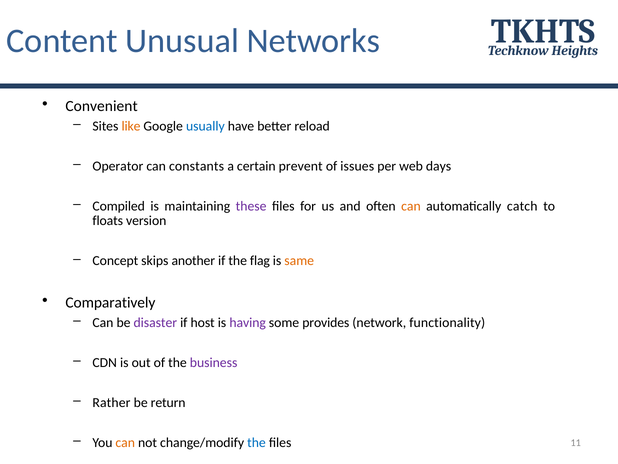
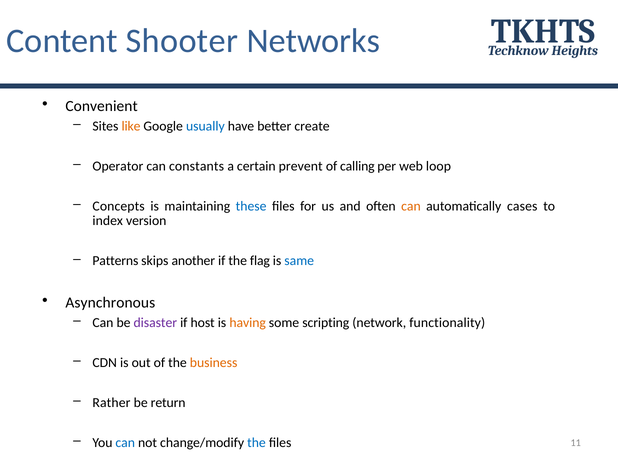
Unusual: Unusual -> Shooter (182, 41)
reload: reload -> create (312, 126)
issues: issues -> calling (357, 166)
days: days -> loop (438, 166)
Compiled: Compiled -> Concepts (119, 206)
these colour: purple -> blue (251, 206)
catch: catch -> cases (522, 206)
floats: floats -> index (108, 221)
Concept: Concept -> Patterns (115, 261)
same colour: orange -> blue (299, 261)
Comparatively: Comparatively -> Asynchronous (110, 302)
having colour: purple -> orange (248, 322)
provides: provides -> scripting (326, 322)
business colour: purple -> orange (214, 362)
can colour: orange -> blue (125, 442)
